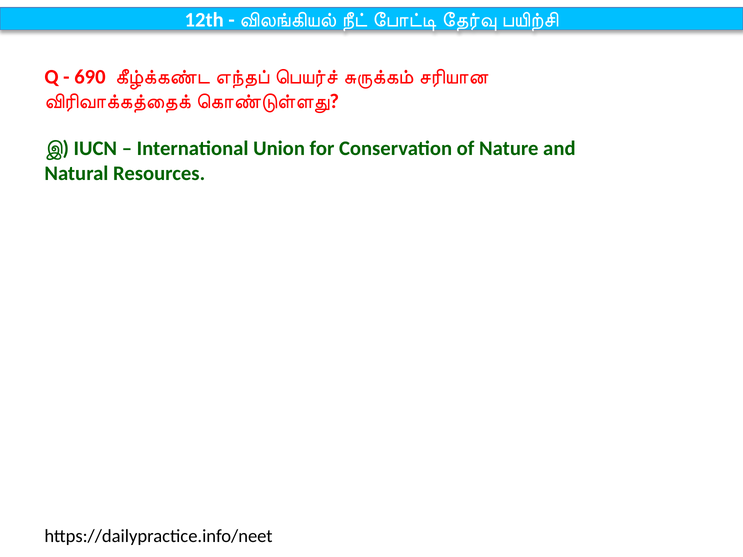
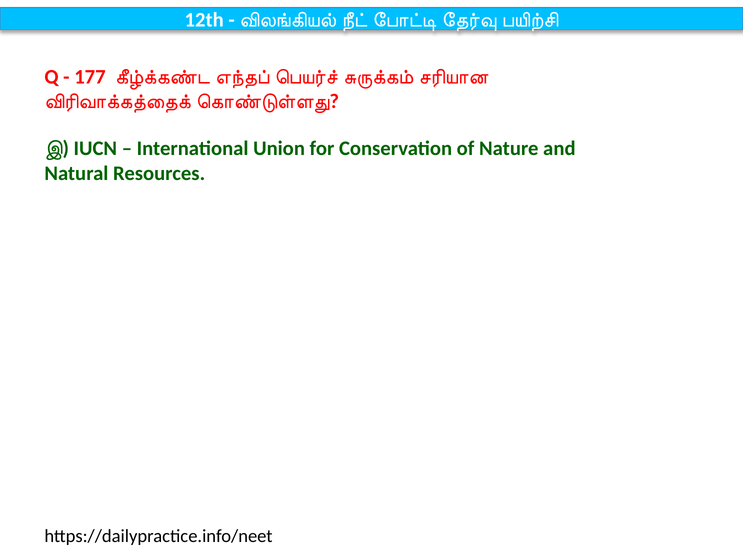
690: 690 -> 177 (90, 77)
